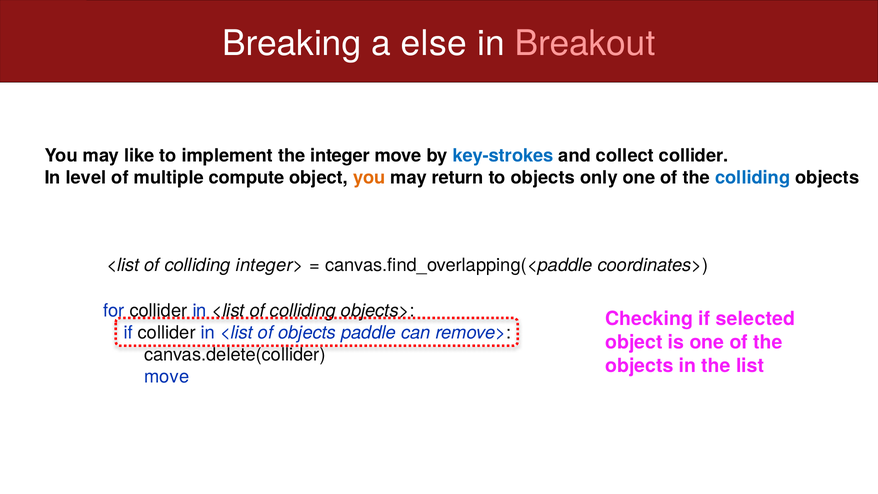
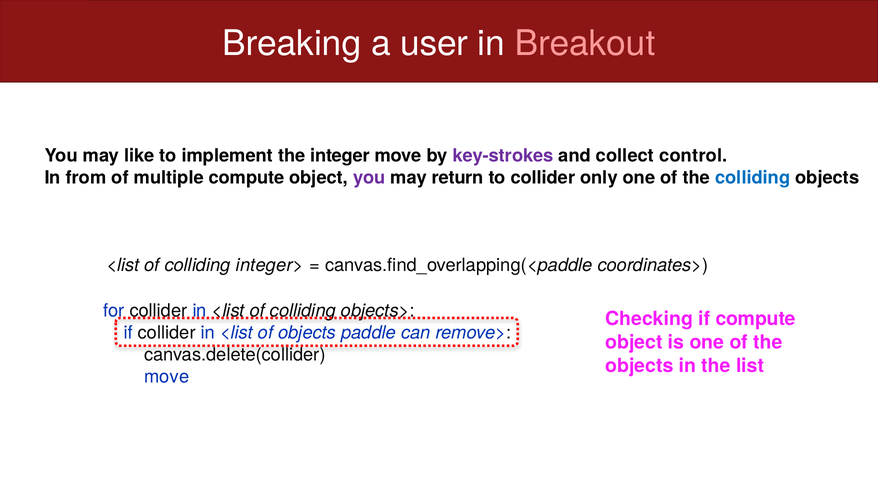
else: else -> user (434, 43)
key-strokes colour: blue -> purple (503, 156)
collect collider: collider -> control (693, 156)
level: level -> from (86, 178)
you colour: orange -> purple (369, 178)
to objects: objects -> collider (543, 178)
if selected: selected -> compute (756, 319)
